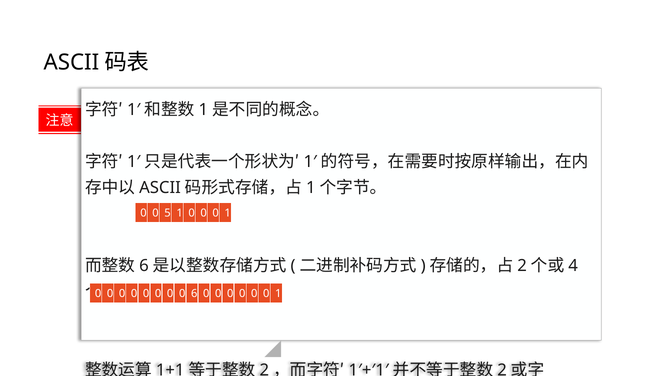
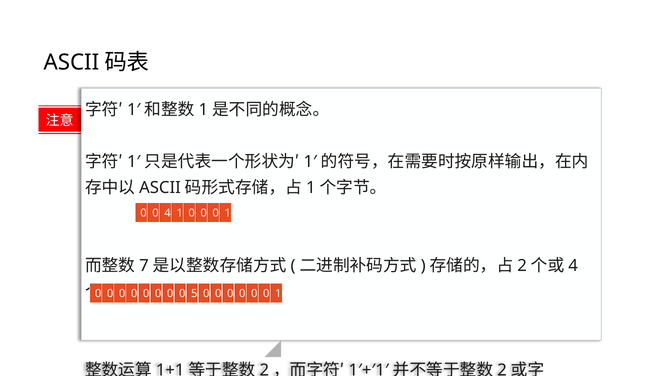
0 5: 5 -> 4 (168, 213)
6: 6 -> 7 (144, 266)
0 6: 6 -> 5 (194, 294)
